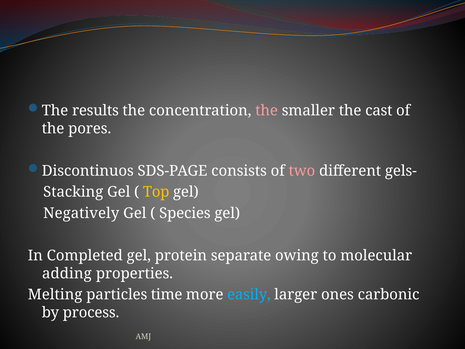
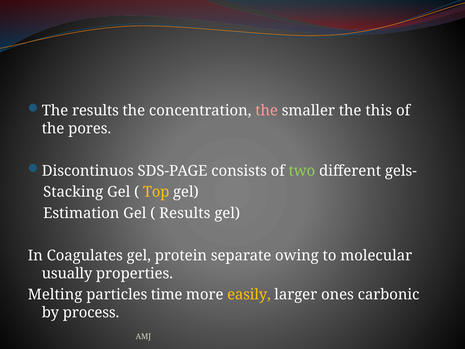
cast: cast -> this (379, 111)
two colour: pink -> light green (302, 171)
Negatively: Negatively -> Estimation (81, 213)
Species: Species -> Results (185, 213)
Completed: Completed -> Coagulates (85, 255)
adding: adding -> usually (67, 273)
easily colour: light blue -> yellow (249, 294)
